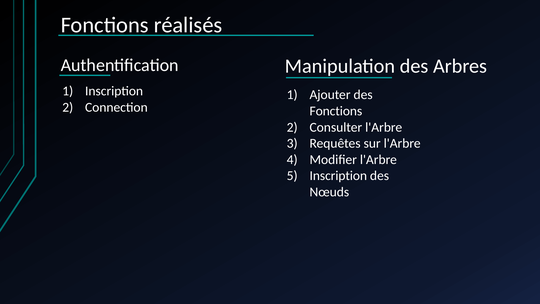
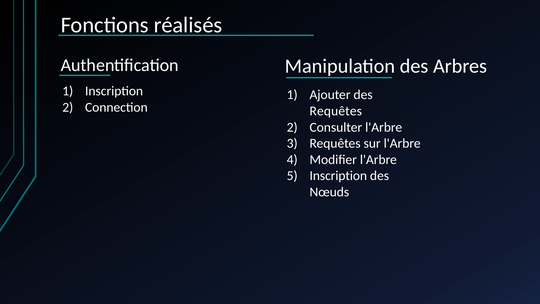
Fonctions: Fonctions -> Requêtes (336, 111)
